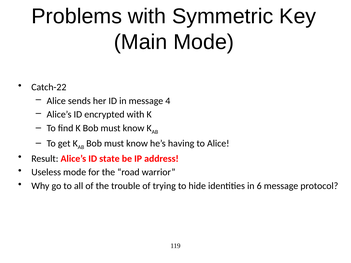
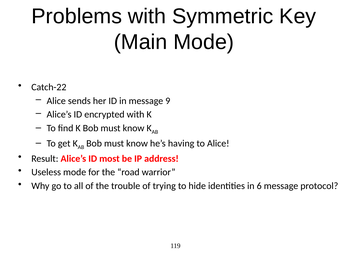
4: 4 -> 9 (168, 101)
state: state -> most (109, 159)
